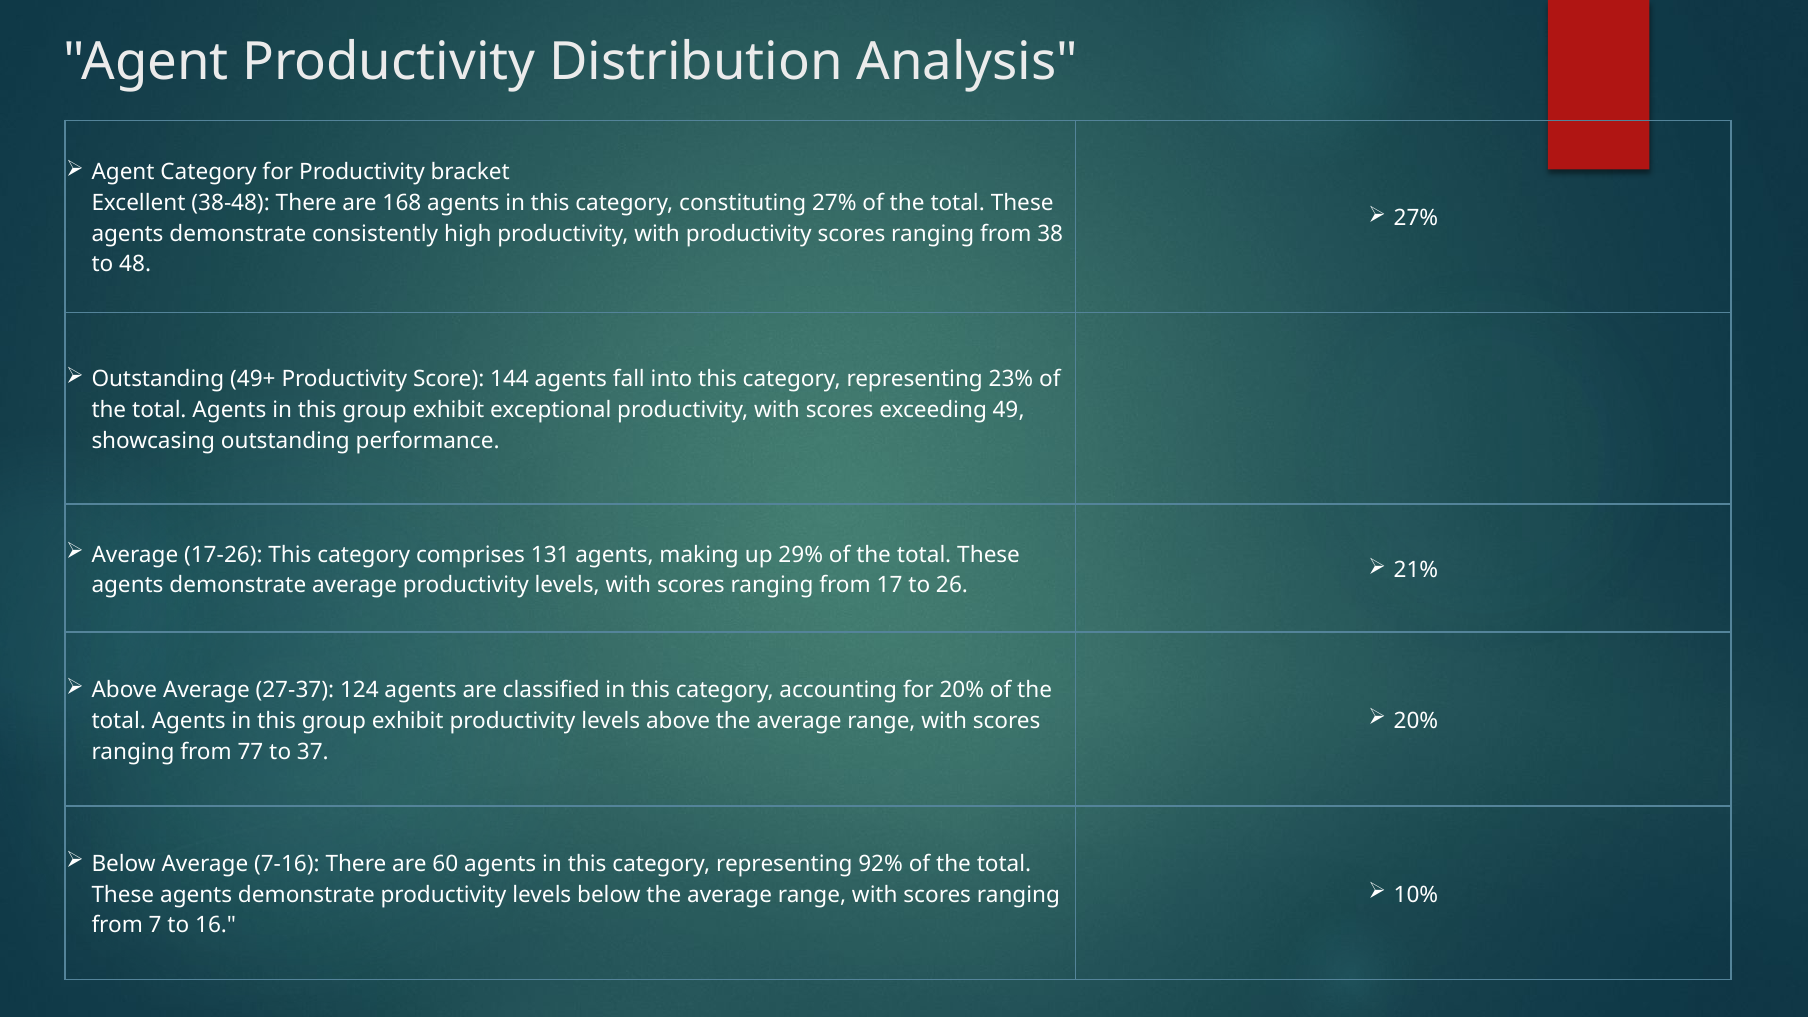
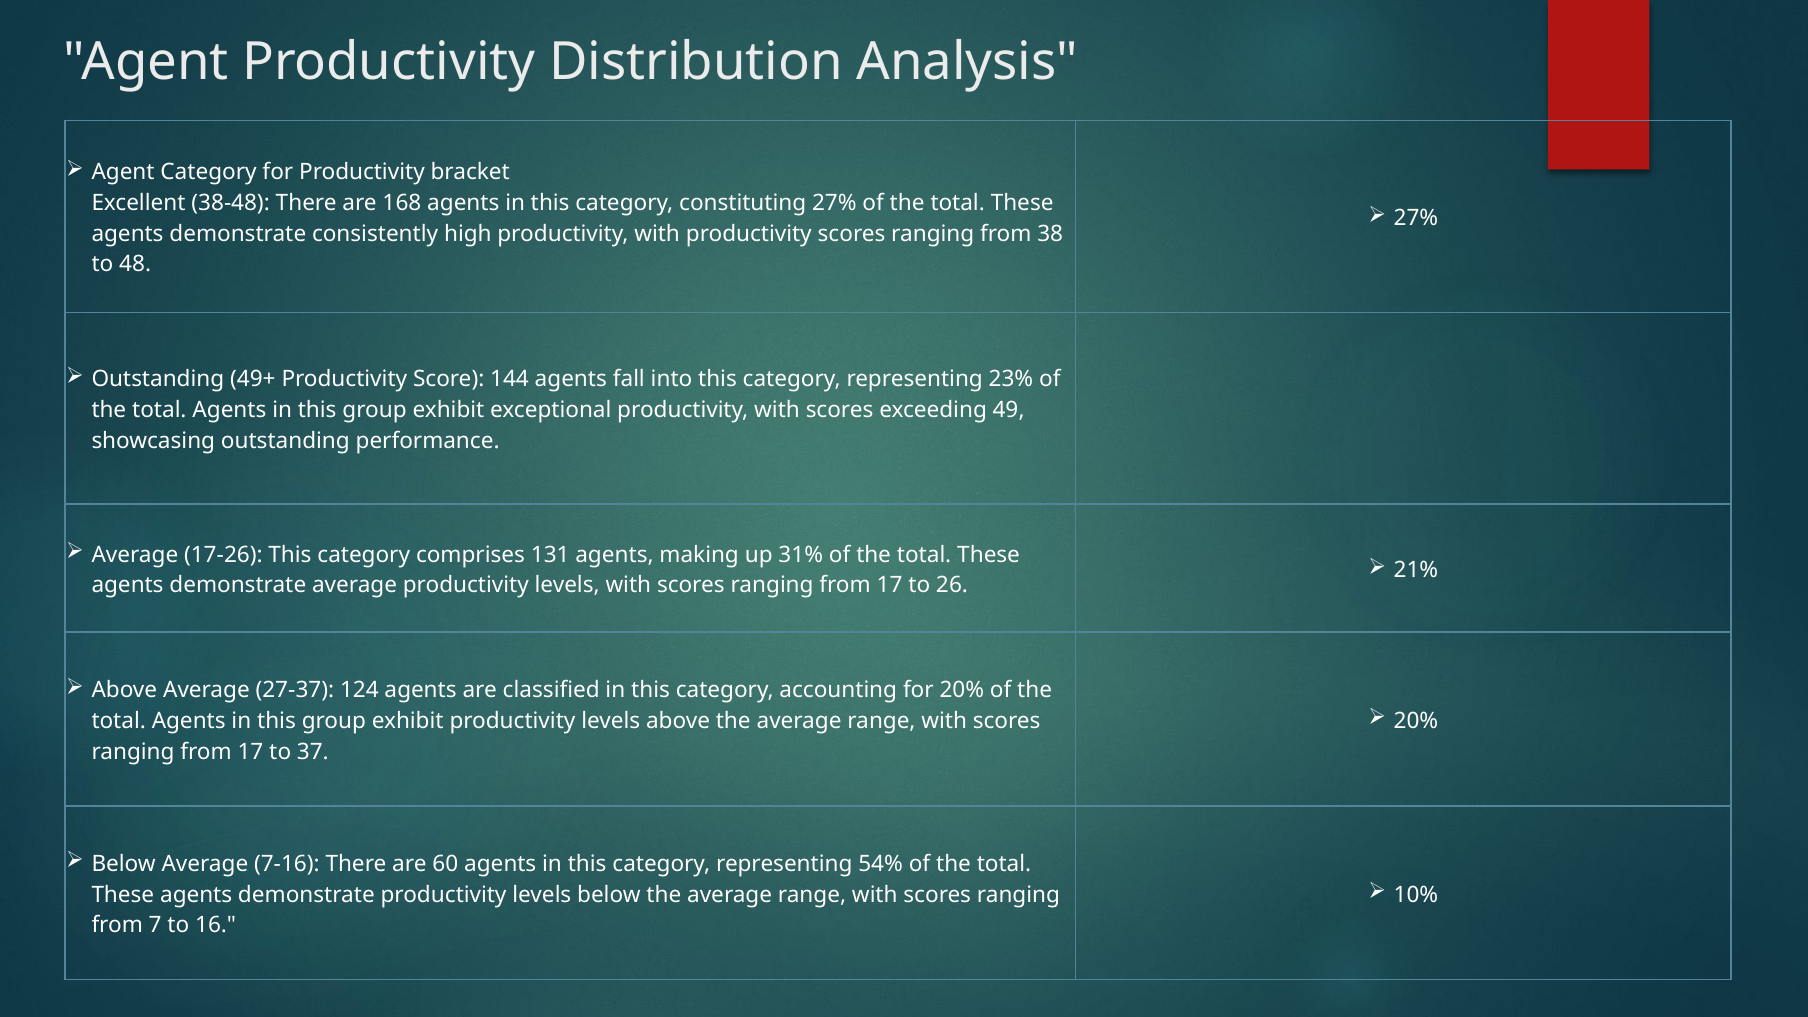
29%: 29% -> 31% (801, 555)
77: 77 -> 17 (250, 752)
92%: 92% -> 54% (881, 864)
